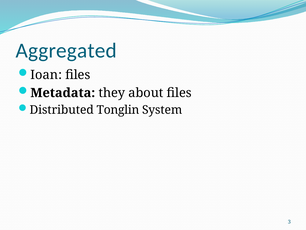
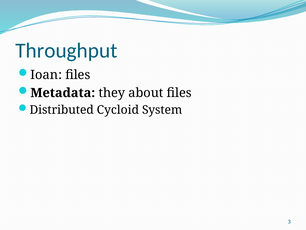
Aggregated: Aggregated -> Throughput (66, 51)
Tonglin: Tonglin -> Cycloid (118, 110)
